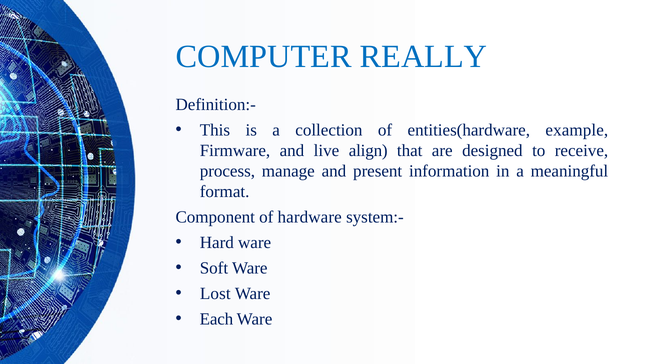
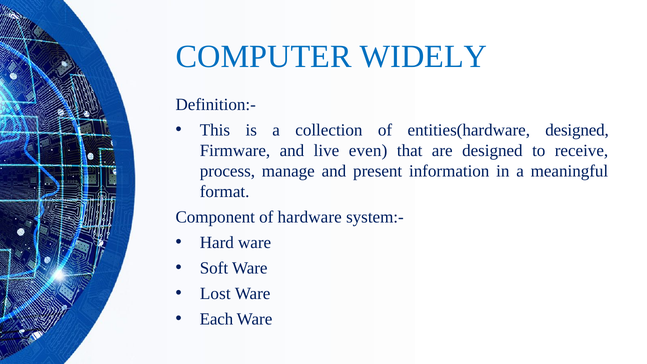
REALLY: REALLY -> WIDELY (424, 57)
entities(hardware example: example -> designed (577, 130)
align: align -> even (368, 150)
